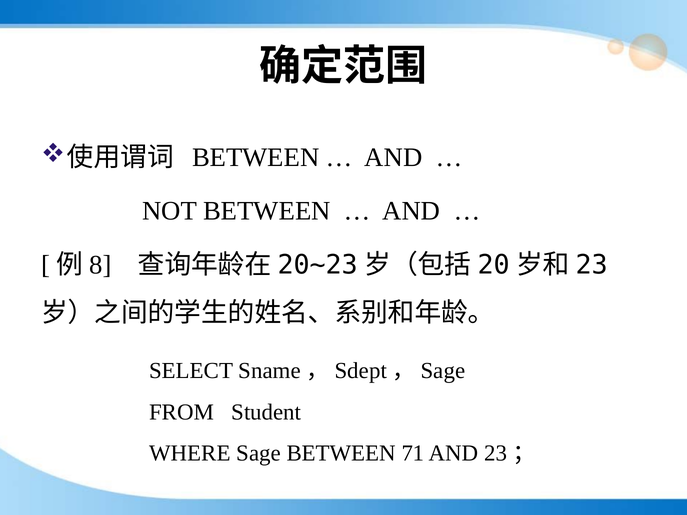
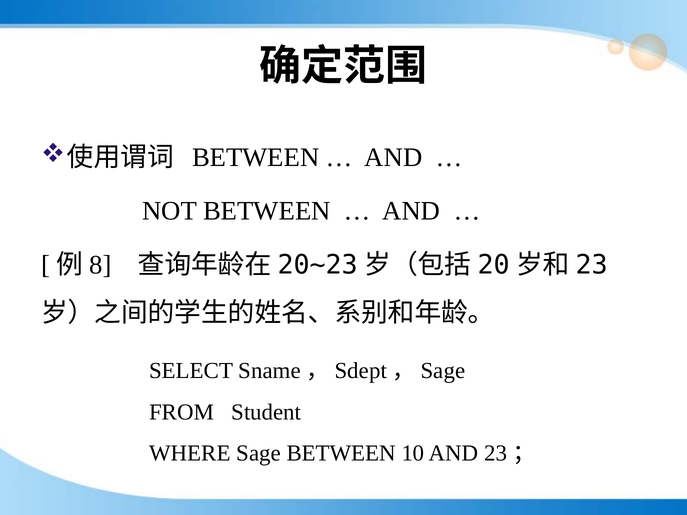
71: 71 -> 10 (413, 453)
